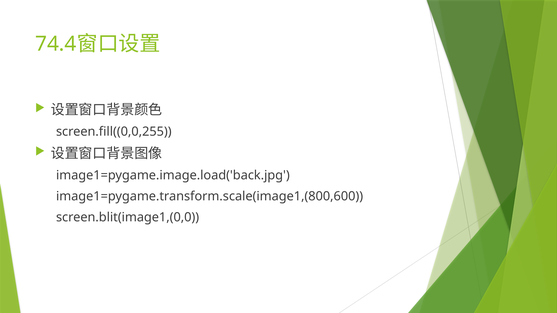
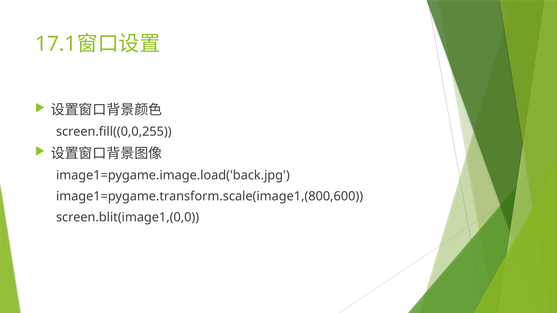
74.4: 74.4 -> 17.1 (56, 44)
